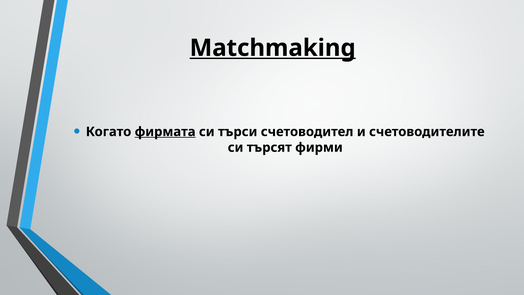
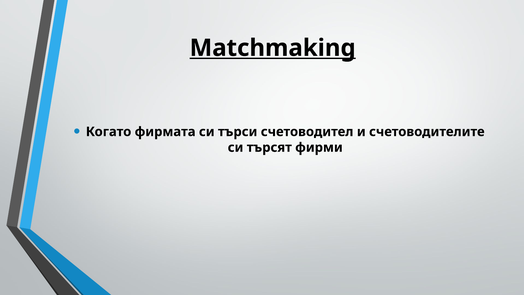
фирмата underline: present -> none (165, 132)
